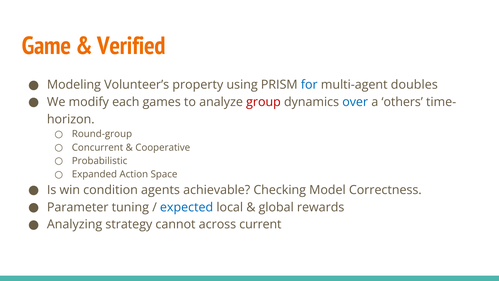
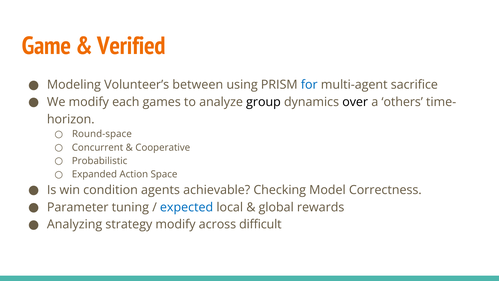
property: property -> between (198, 85)
doubles: doubles -> sacrifice (414, 85)
group colour: red -> black (263, 102)
over colour: blue -> black (355, 102)
Round-group: Round-group -> Round-space (102, 134)
strategy cannot: cannot -> modify (176, 224)
current: current -> difficult (260, 224)
